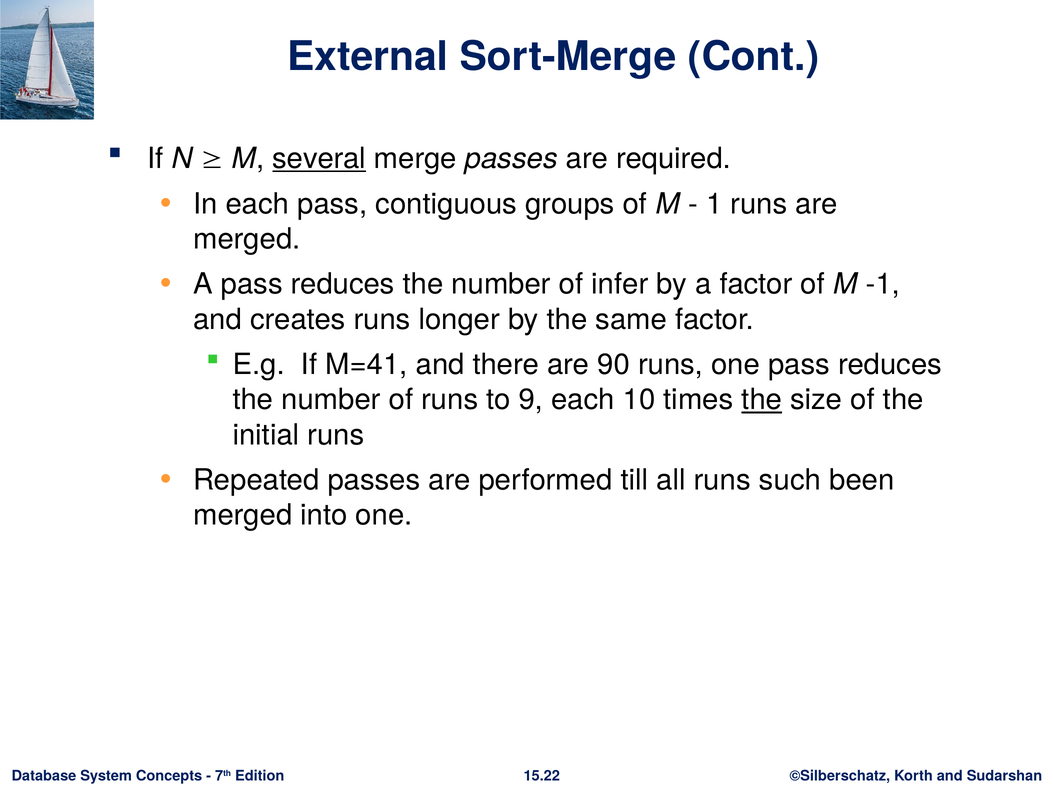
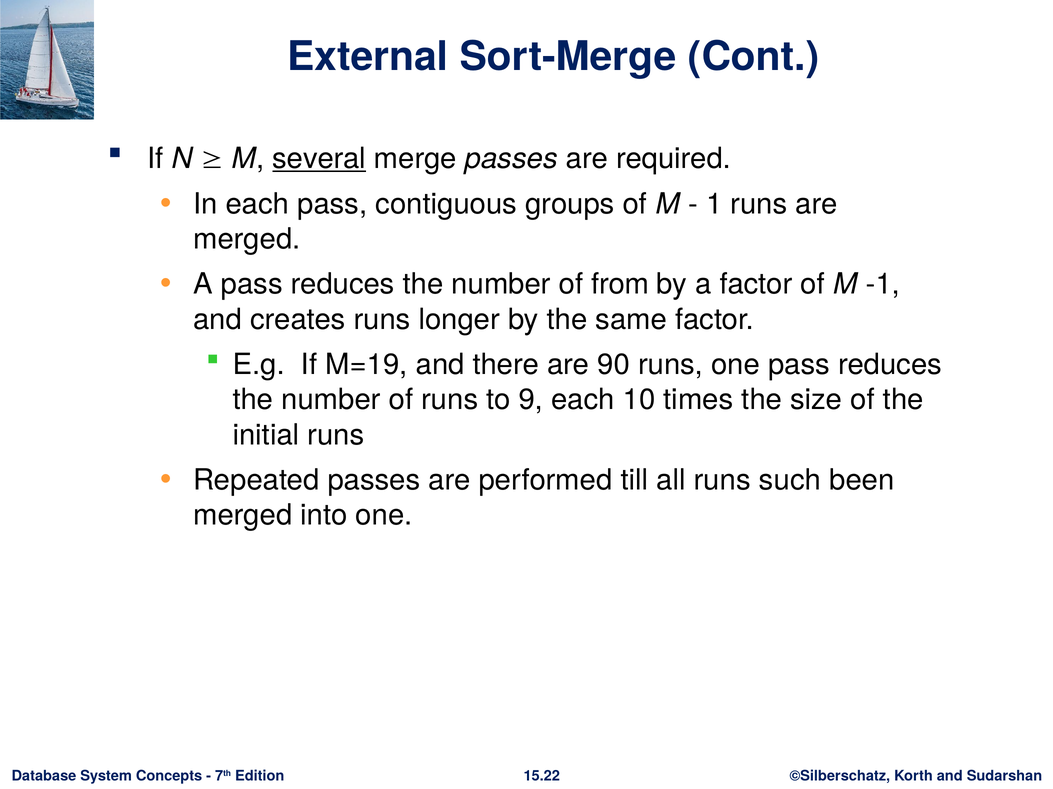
infer: infer -> from (620, 285)
M=41: M=41 -> M=19 (367, 365)
the underline: present -> none (762, 400)
